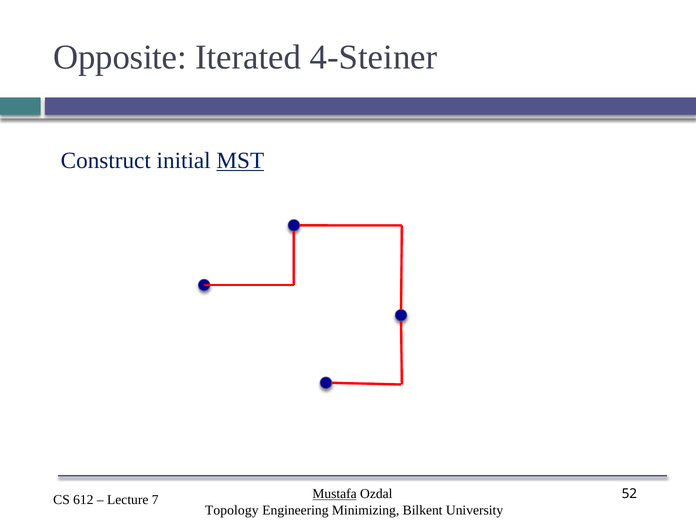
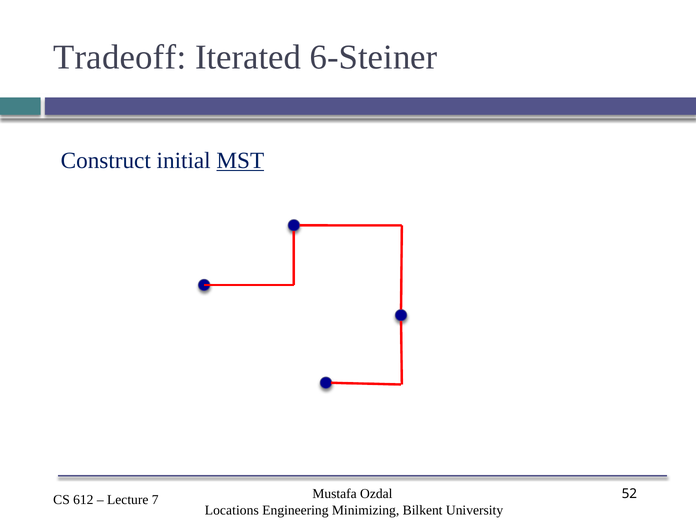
Opposite: Opposite -> Tradeoff (120, 58)
4-Steiner: 4-Steiner -> 6-Steiner (374, 58)
Mustafa underline: present -> none (335, 494)
Topology: Topology -> Locations (232, 510)
